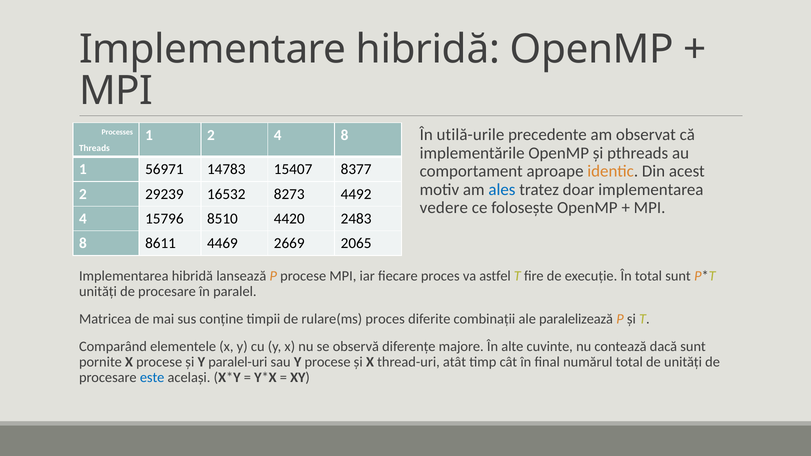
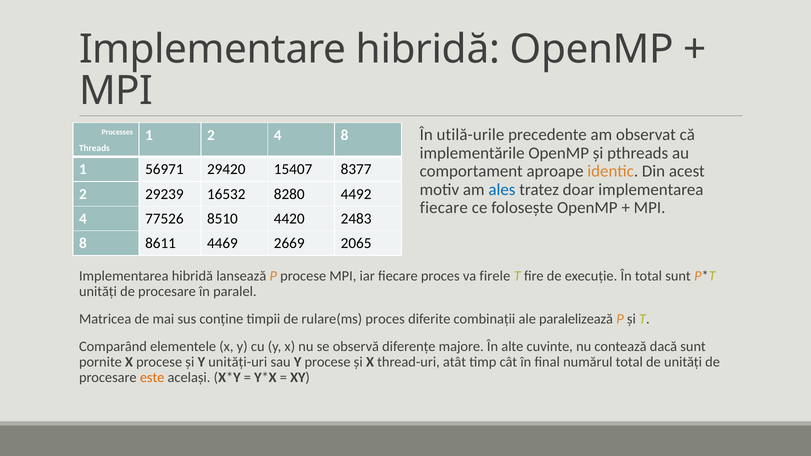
14783: 14783 -> 29420 (226, 169)
8273: 8273 -> 8280 (289, 194)
vedere: vedere -> fiecare (444, 208)
15796: 15796 -> 77526 (164, 219)
astfel: astfel -> firele (495, 276)
paralel-uri: paralel-uri -> unități-uri (238, 362)
este colour: blue -> orange (152, 378)
